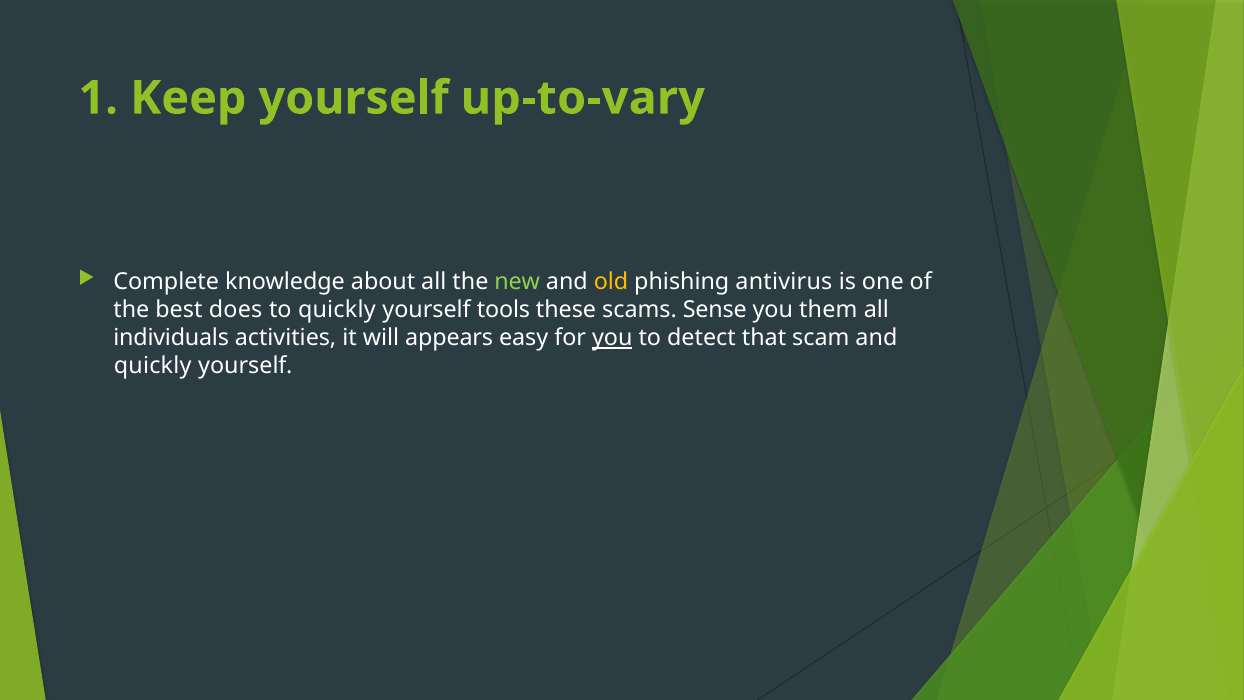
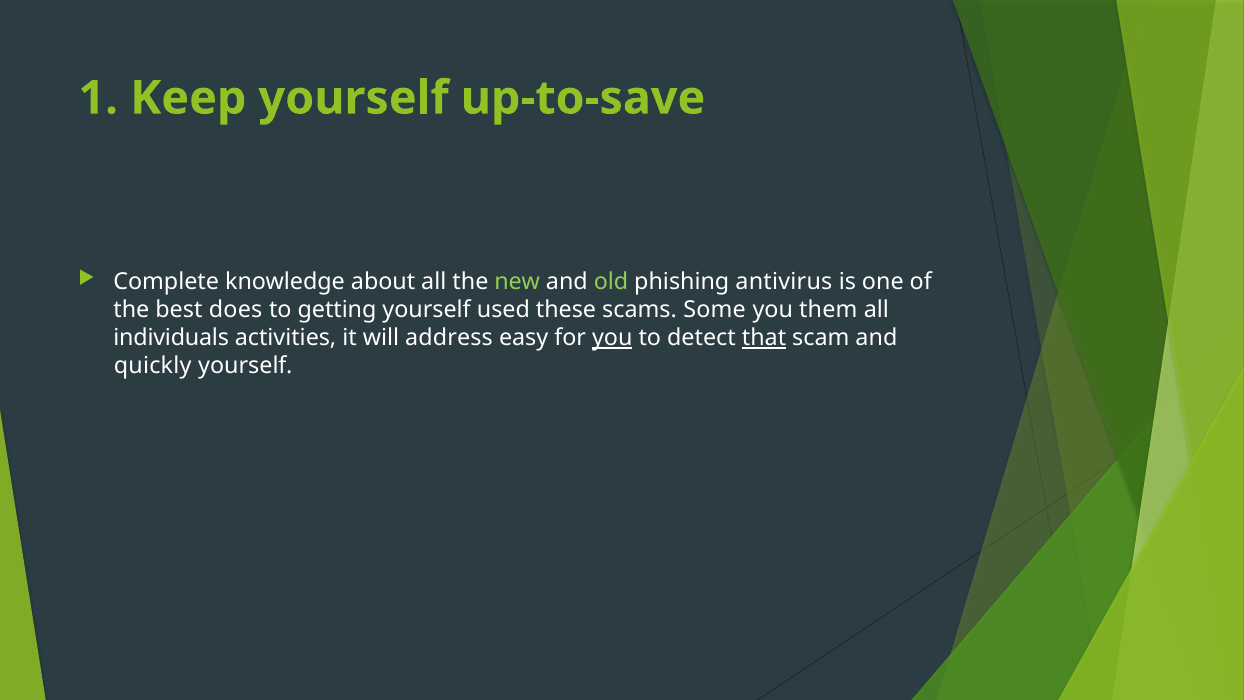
up-to-vary: up-to-vary -> up-to-save (583, 98)
old colour: yellow -> light green (611, 282)
to quickly: quickly -> getting (337, 310)
tools: tools -> used (503, 310)
Sense: Sense -> Some (715, 310)
appears: appears -> address (449, 338)
that underline: none -> present (764, 338)
